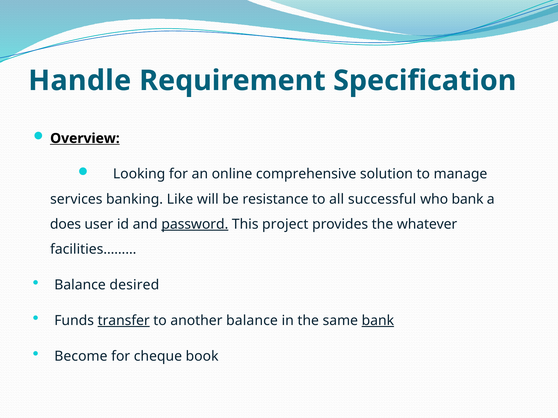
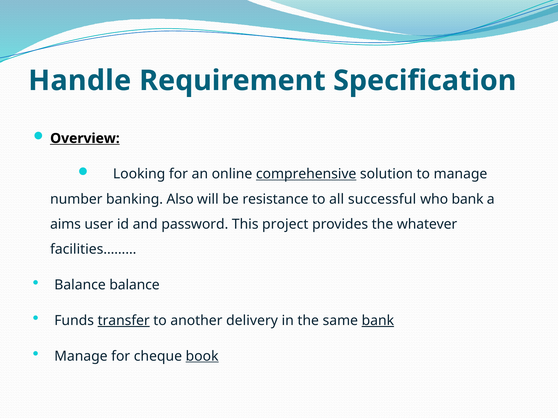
comprehensive underline: none -> present (306, 174)
services: services -> number (76, 199)
Like: Like -> Also (180, 199)
does: does -> aims (66, 224)
password underline: present -> none (195, 224)
Balance desired: desired -> balance (134, 285)
another balance: balance -> delivery (252, 321)
Become: Become -> Manage (81, 357)
book underline: none -> present (202, 357)
